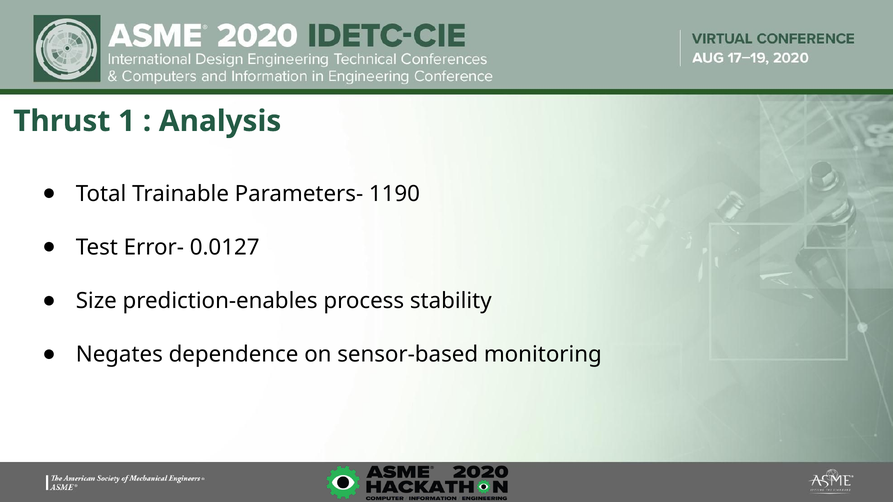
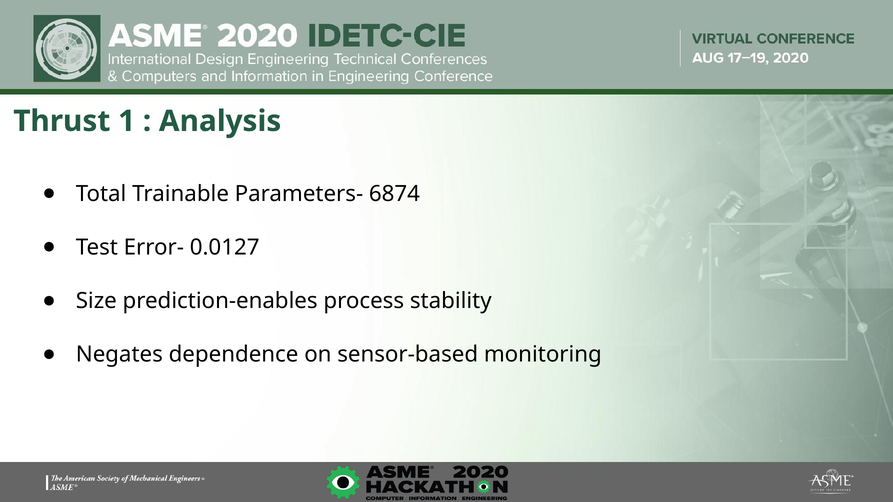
1190: 1190 -> 6874 (394, 194)
